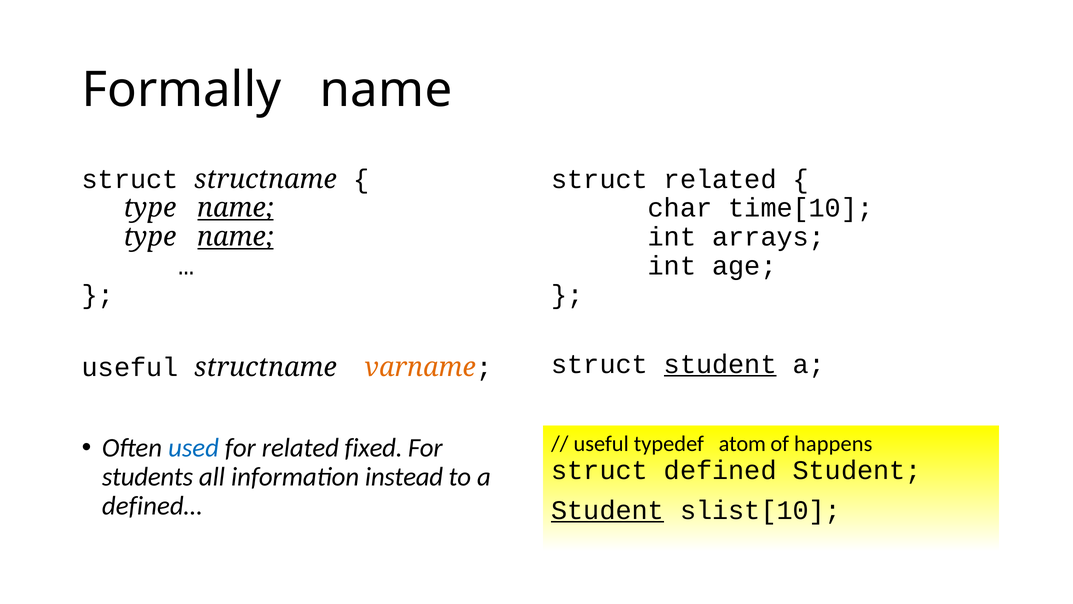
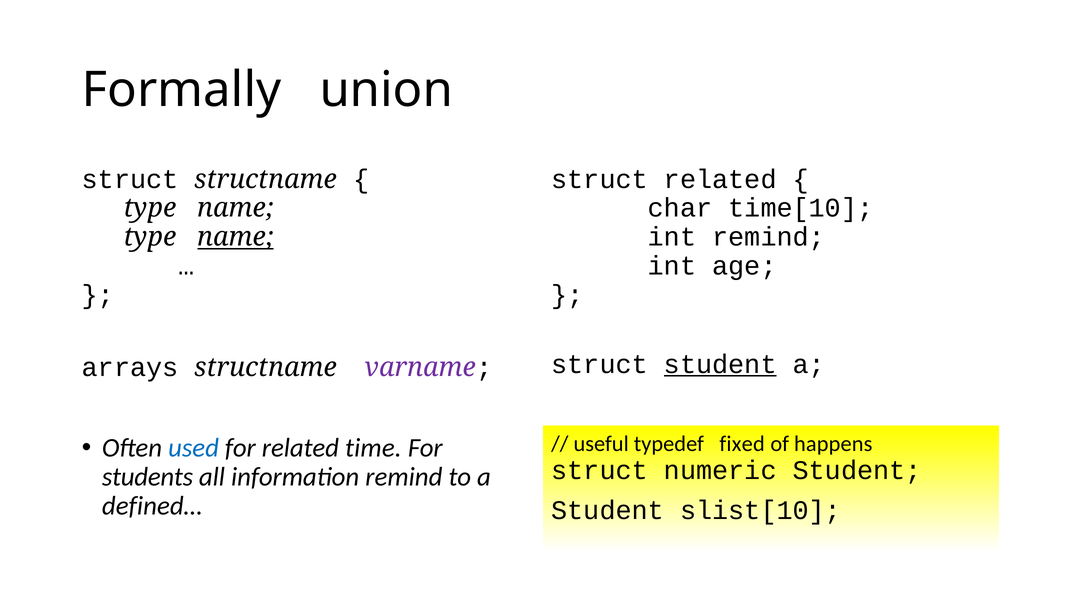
Formally name: name -> union (386, 90)
name underline: present -> none (236, 208)
int arrays: arrays -> remind (769, 237)
useful: useful -> arrays (130, 367)
varname colour: orange -> purple (421, 367)
fixed: fixed -> time (373, 447)
atom: atom -> fixed (742, 443)
defined: defined -> numeric (720, 470)
information instead: instead -> remind (404, 476)
Student underline: present -> none (608, 510)
